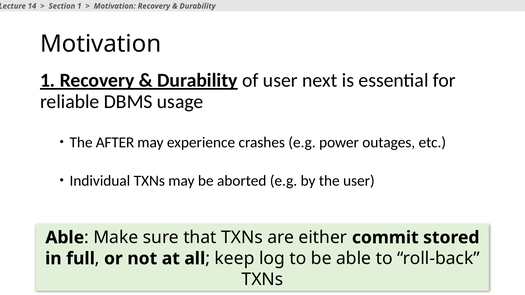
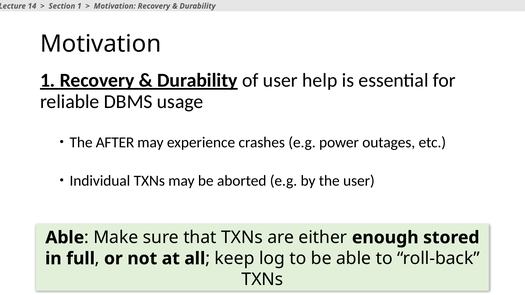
next: next -> help (320, 80)
commit: commit -> enough (385, 238)
